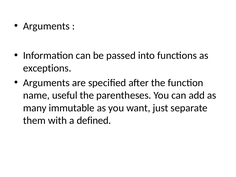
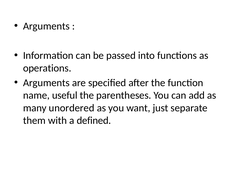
exceptions: exceptions -> operations (47, 68)
immutable: immutable -> unordered (72, 108)
